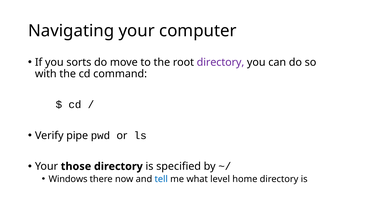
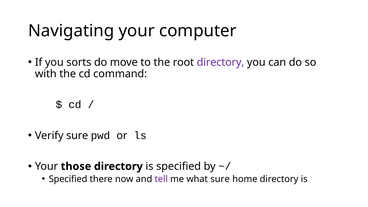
Verify pipe: pipe -> sure (77, 136)
Windows: Windows -> Specified (68, 179)
tell colour: blue -> purple (161, 179)
what level: level -> sure (220, 179)
